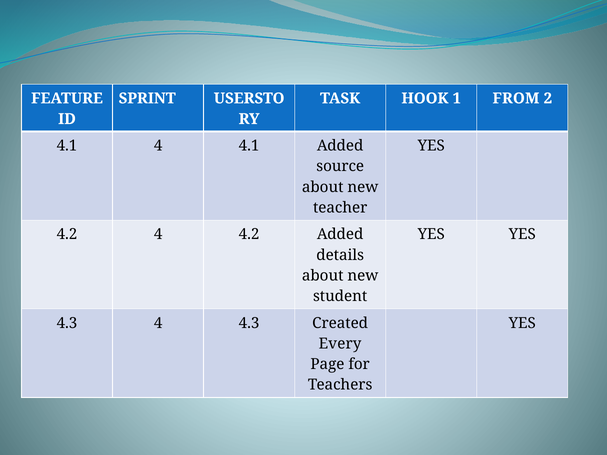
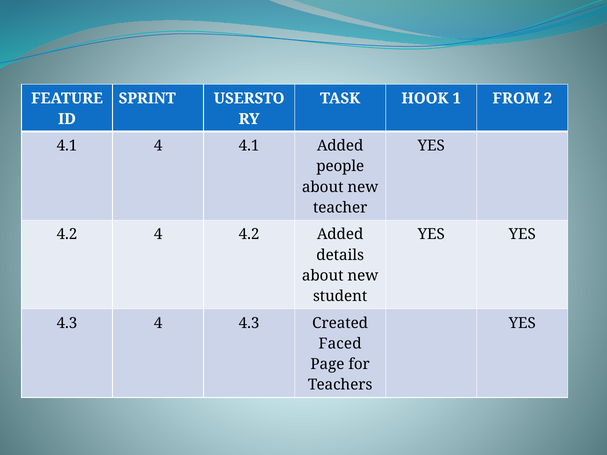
source: source -> people (340, 166)
Every: Every -> Faced (340, 344)
